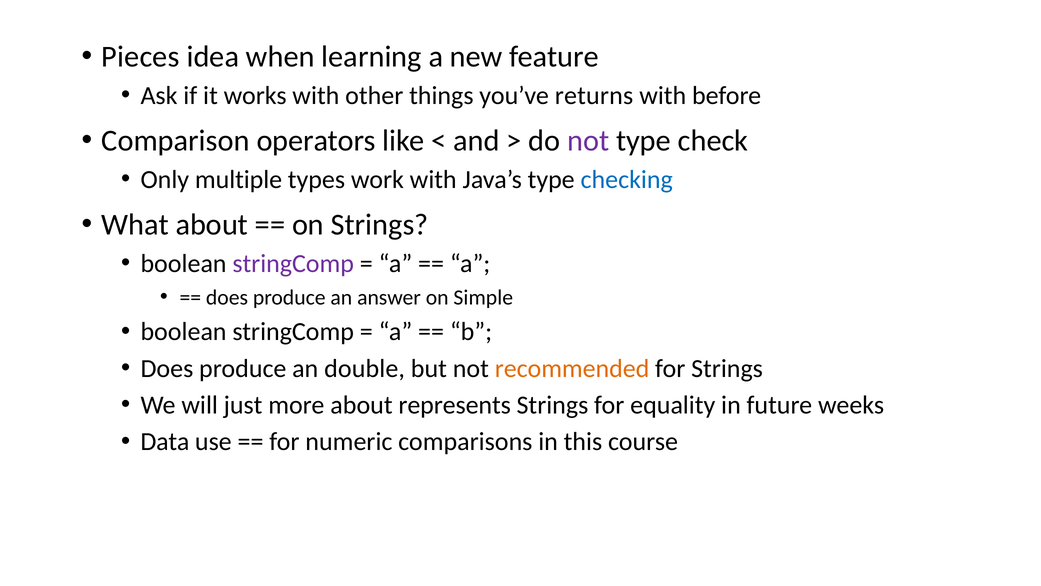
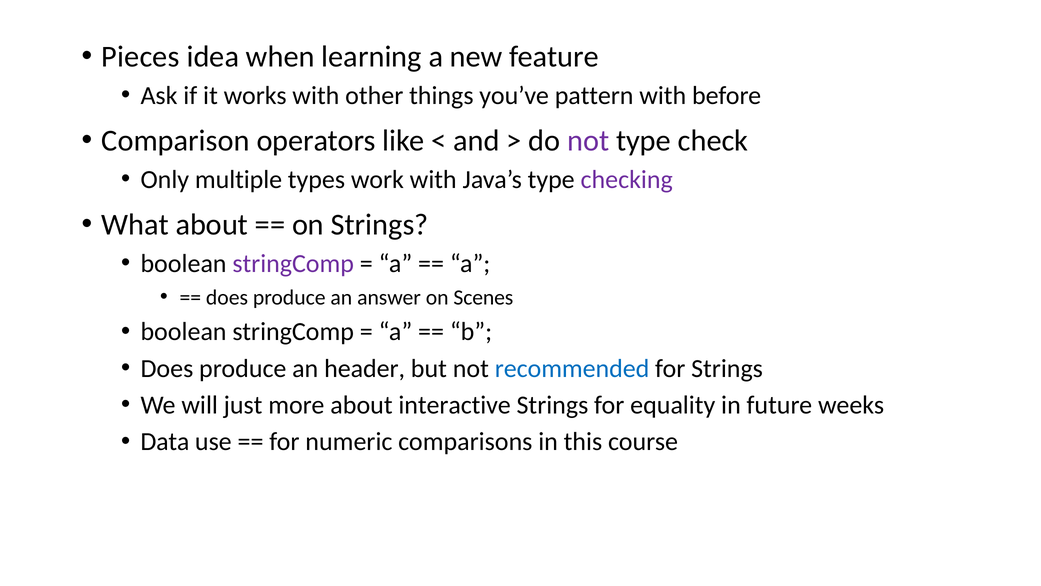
returns: returns -> pattern (594, 96)
checking colour: blue -> purple (627, 180)
Simple: Simple -> Scenes (483, 297)
double: double -> header (365, 368)
recommended colour: orange -> blue (572, 368)
represents: represents -> interactive (455, 405)
